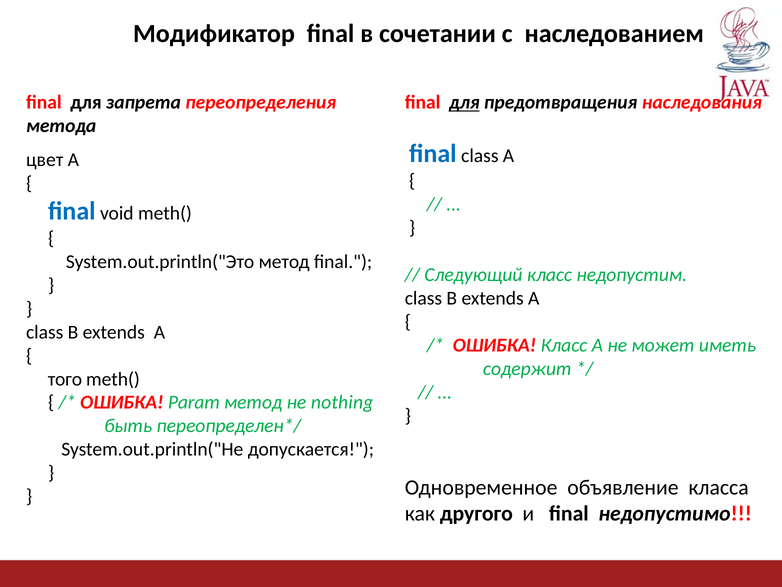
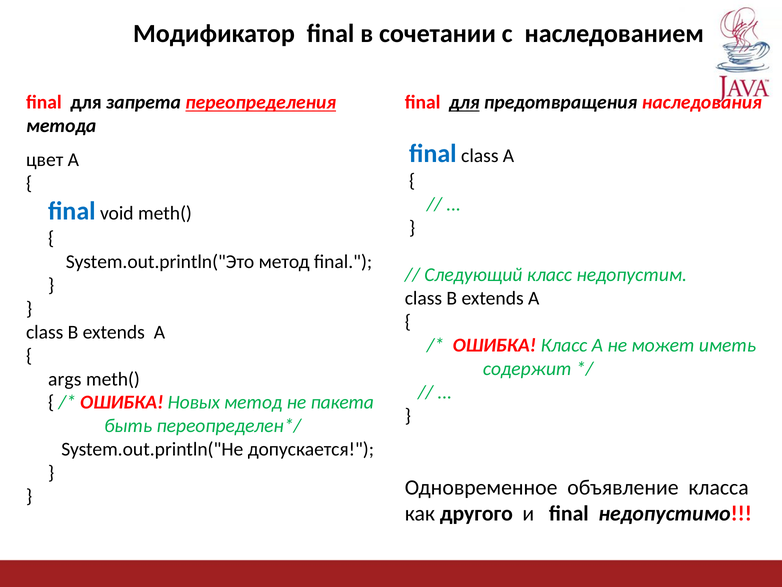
переопределения underline: none -> present (261, 102)
того: того -> args (65, 379)
Param: Param -> Новых (194, 402)
nothing: nothing -> пакета (342, 402)
